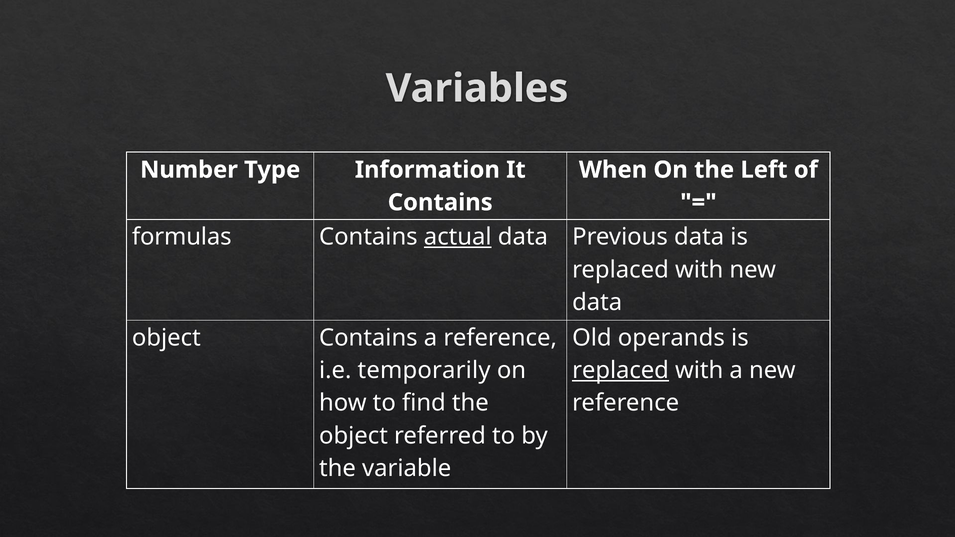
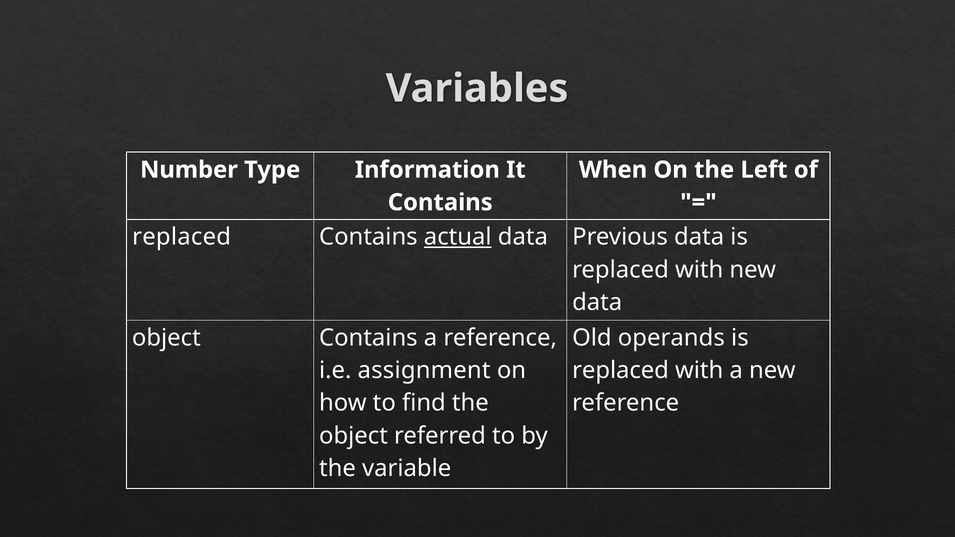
formulas: formulas -> replaced (182, 237)
temporarily: temporarily -> assignment (424, 371)
replaced underline: present -> none (621, 371)
